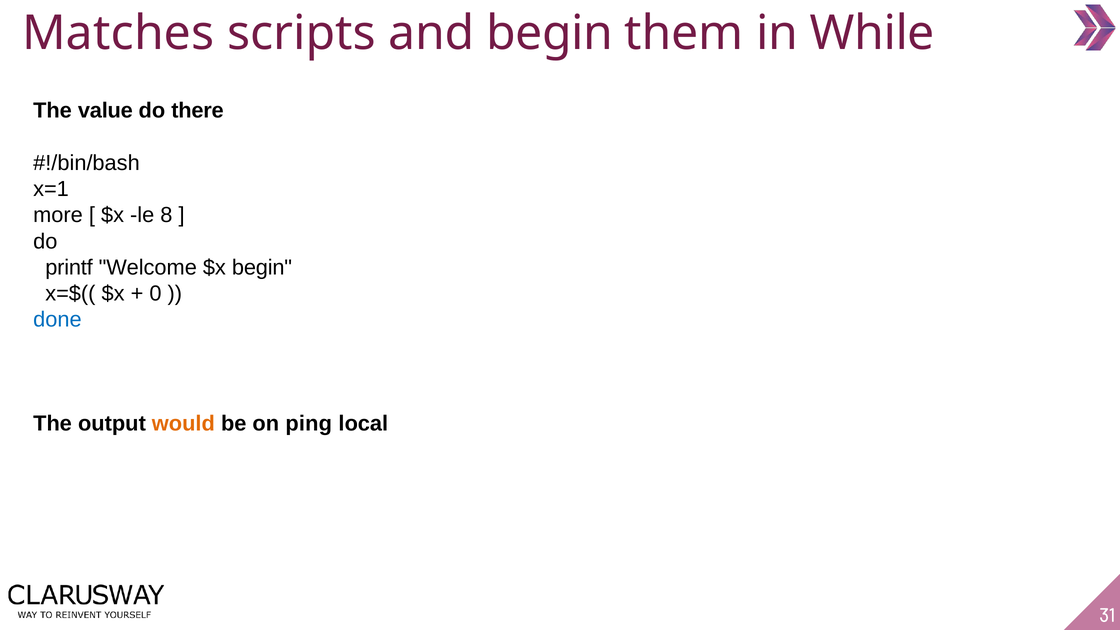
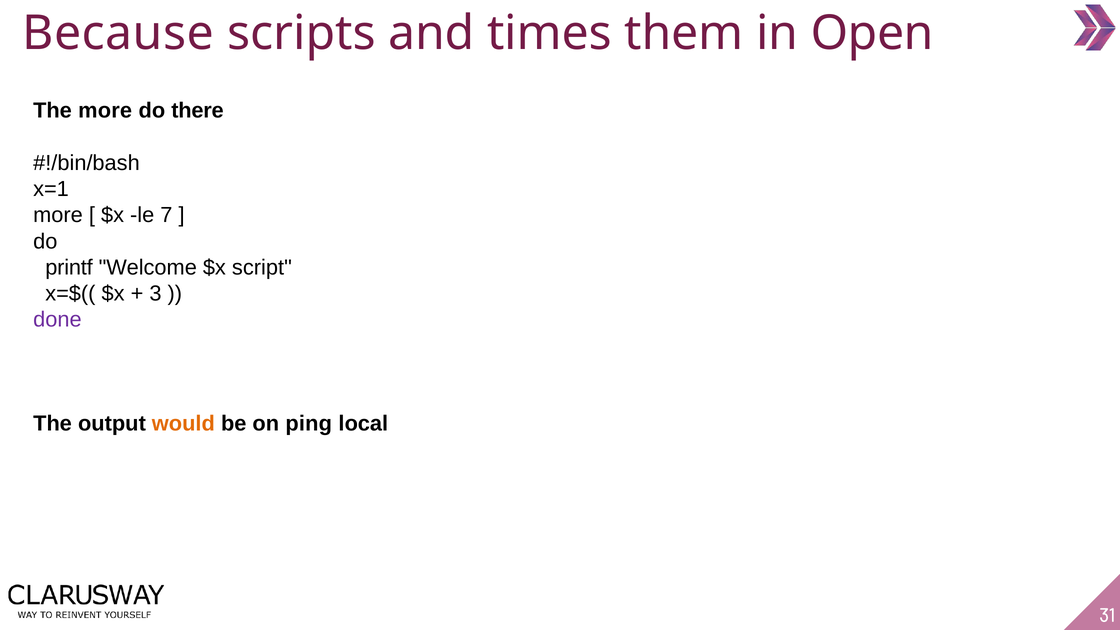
Matches: Matches -> Because (118, 34)
and begin: begin -> times (549, 34)
While: While -> Open (872, 34)
The value: value -> more (105, 111)
8: 8 -> 7 (166, 215)
$x begin: begin -> script (262, 268)
0: 0 -> 3 (156, 294)
done colour: blue -> purple (57, 320)
